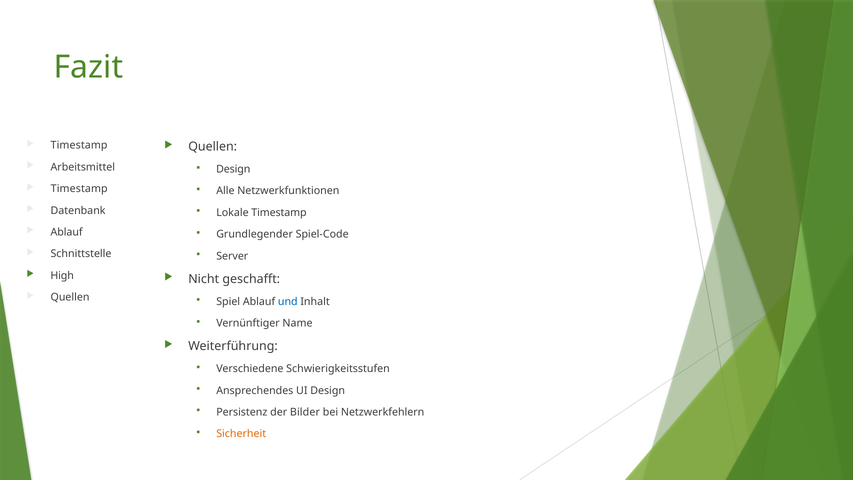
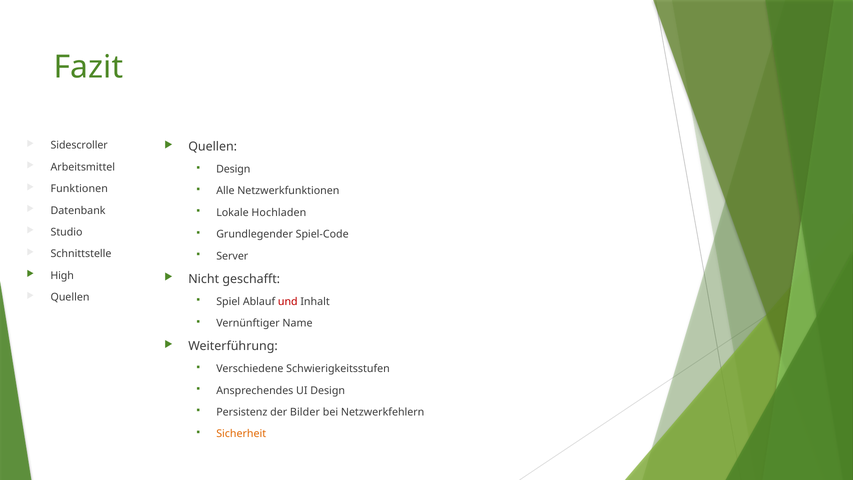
Timestamp: Timestamp -> Sidescroller (79, 145)
Timestamp: Timestamp -> Funktionen (79, 189)
Lokale Timestamp: Timestamp -> Hochladen (279, 213)
Ablauf: Ablauf -> Studio (67, 232)
und colour: blue -> red (288, 301)
